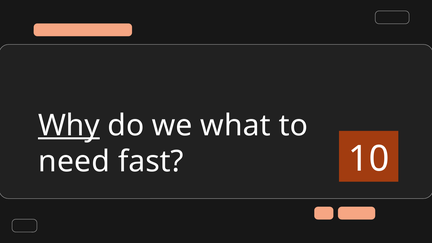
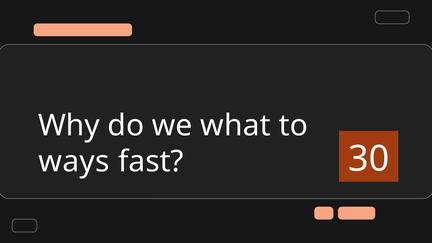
Why underline: present -> none (69, 125)
need: need -> ways (74, 162)
10: 10 -> 30 (369, 159)
